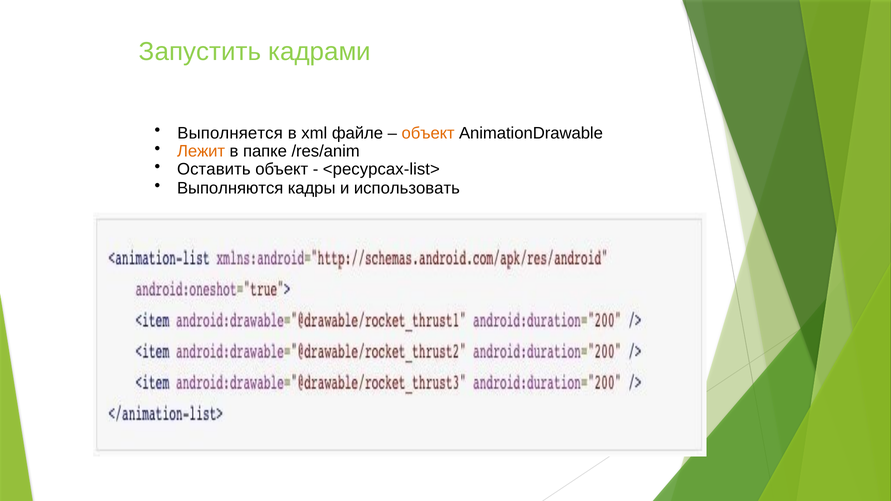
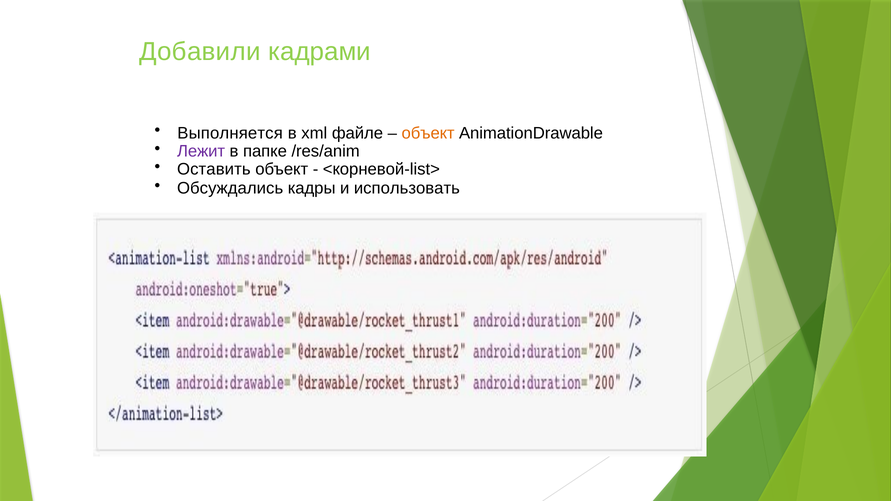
Запустить: Запустить -> Добавили (200, 51)
Лежит colour: orange -> purple (201, 151)
<ресурсах-list>: <ресурсах-list> -> <корневой-list> (381, 169)
Выполняются: Выполняются -> Обсуждались (230, 189)
